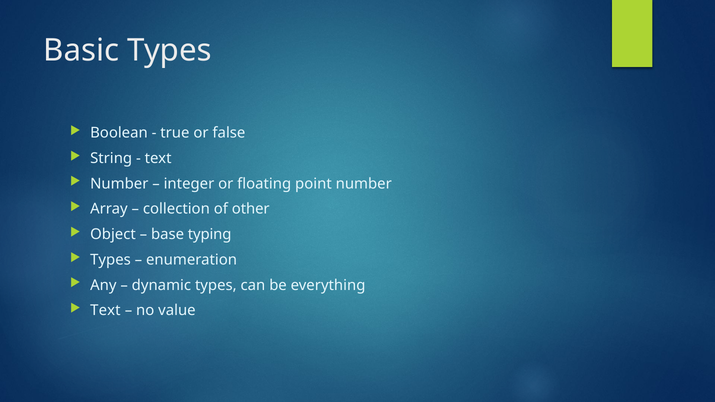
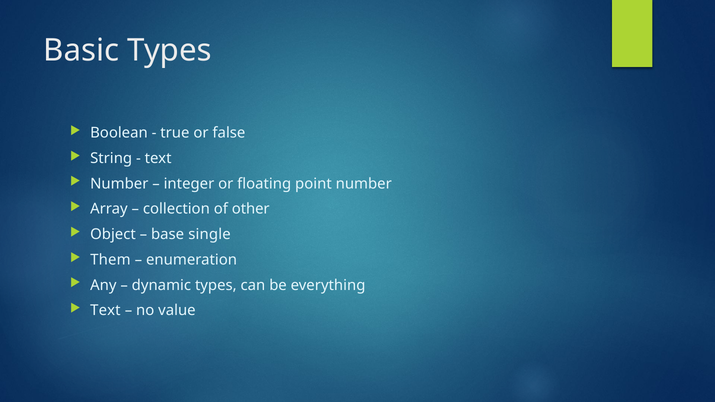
typing: typing -> single (209, 235)
Types: Types -> Them (110, 260)
